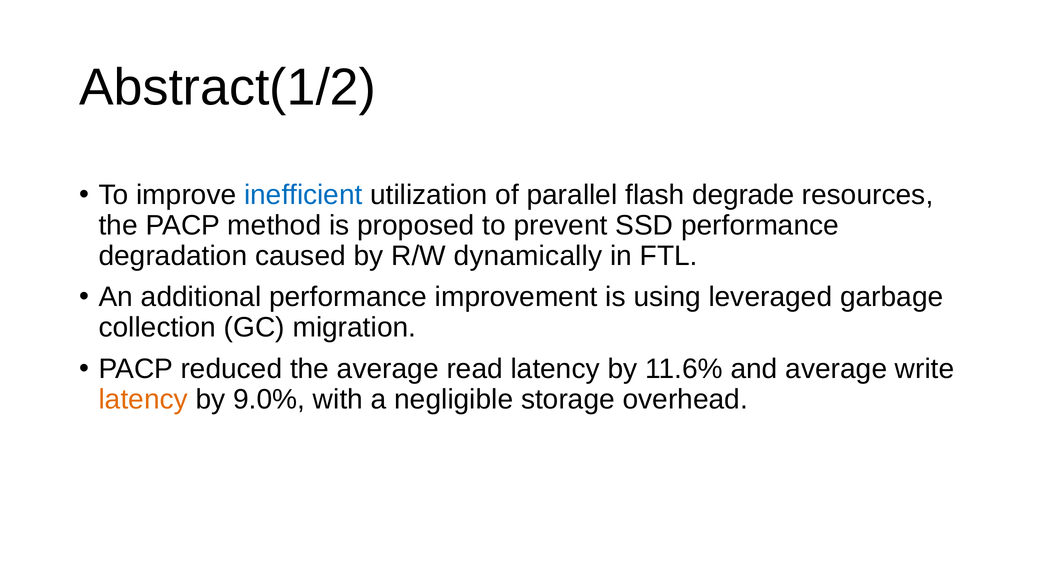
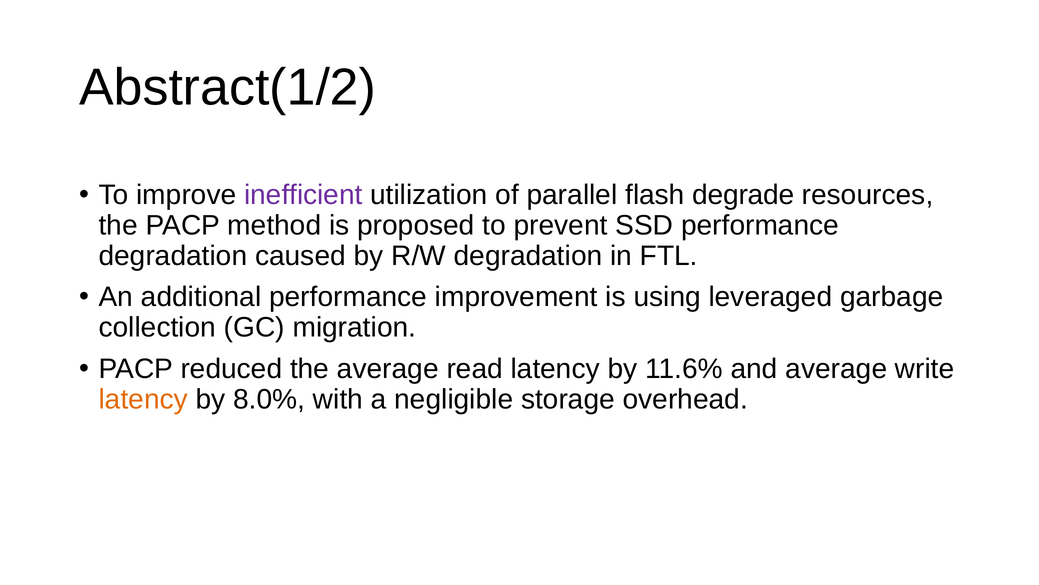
inefficient colour: blue -> purple (303, 195)
R/W dynamically: dynamically -> degradation (528, 256)
9.0%: 9.0% -> 8.0% (269, 399)
